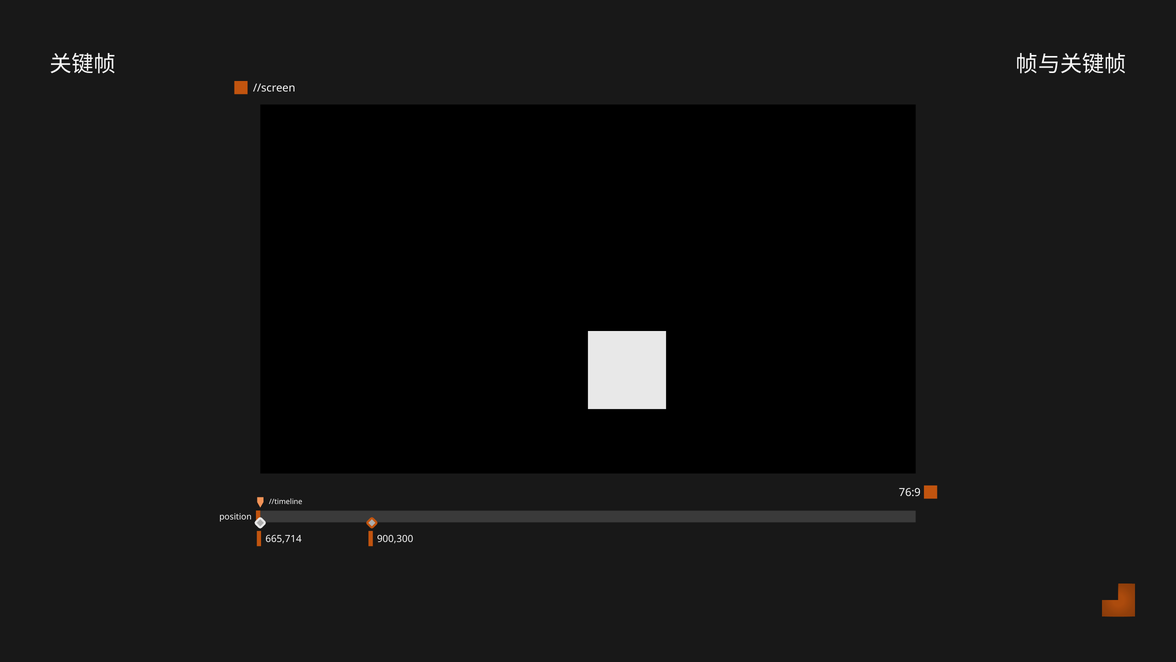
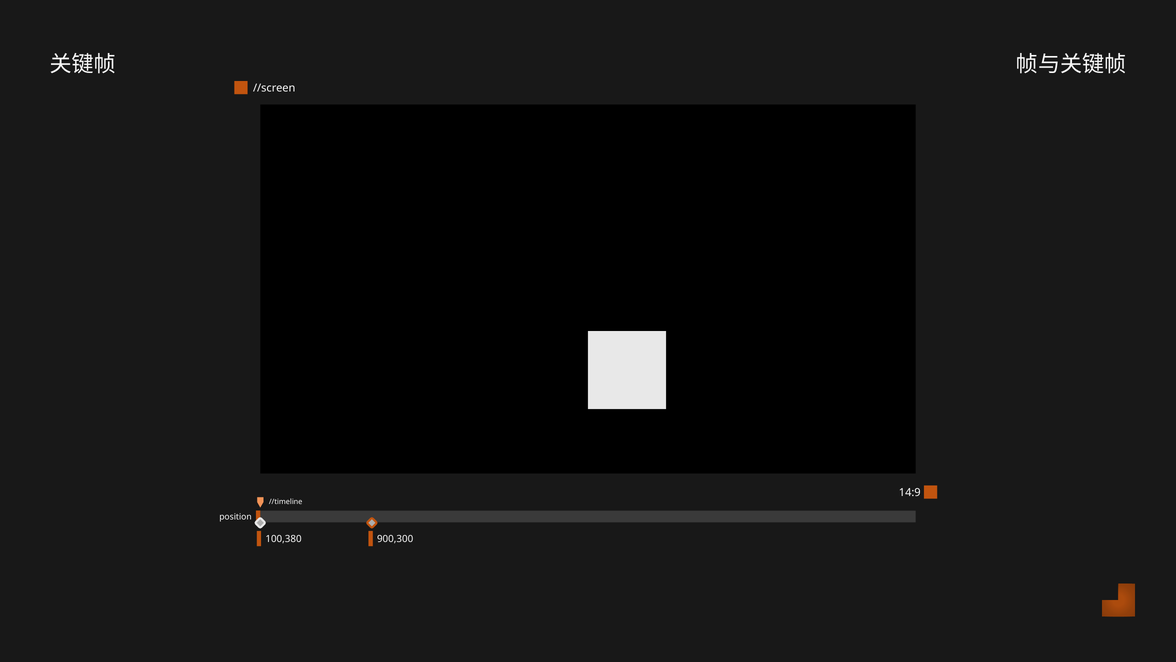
76:9: 76:9 -> 14:9 (910, 492)
665,714: 665,714 -> 100,380 (284, 539)
